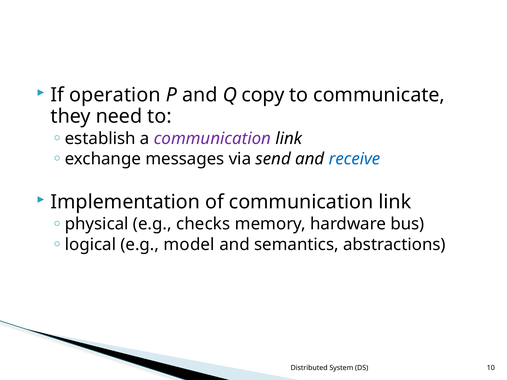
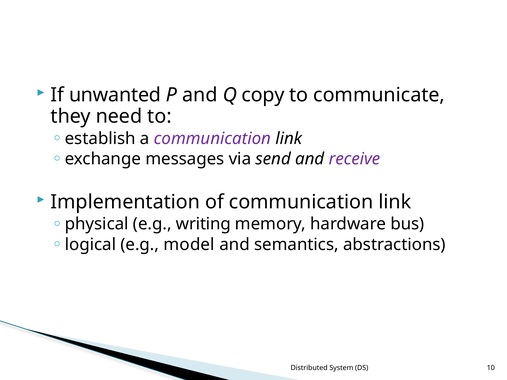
operation: operation -> unwanted (115, 95)
receive colour: blue -> purple (355, 159)
checks: checks -> writing (203, 224)
